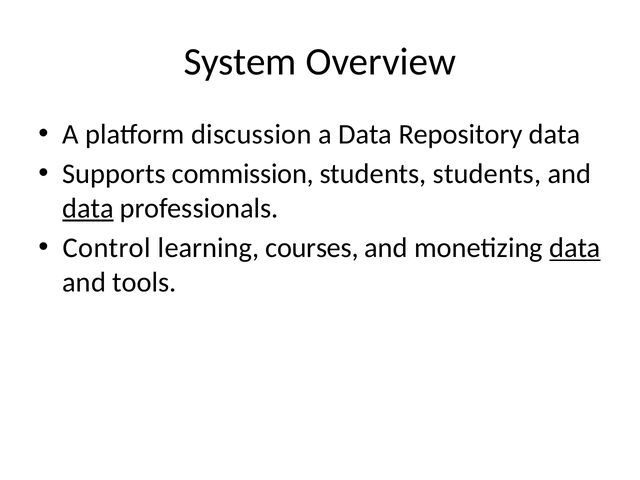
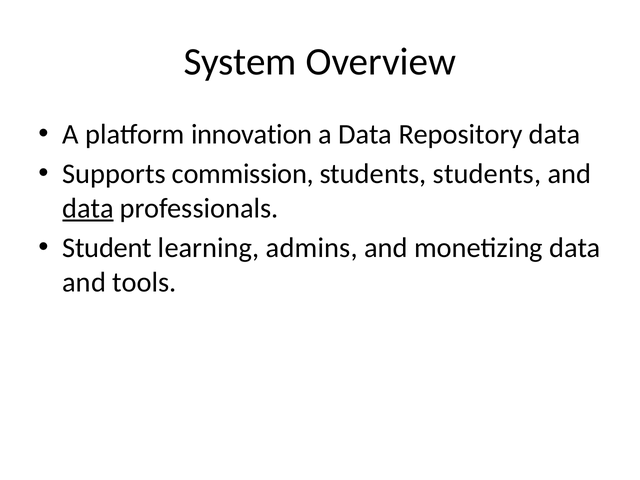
discussion: discussion -> innovation (252, 134)
Control: Control -> Student (107, 248)
courses: courses -> admins (312, 248)
data underline: present -> none (575, 248)
